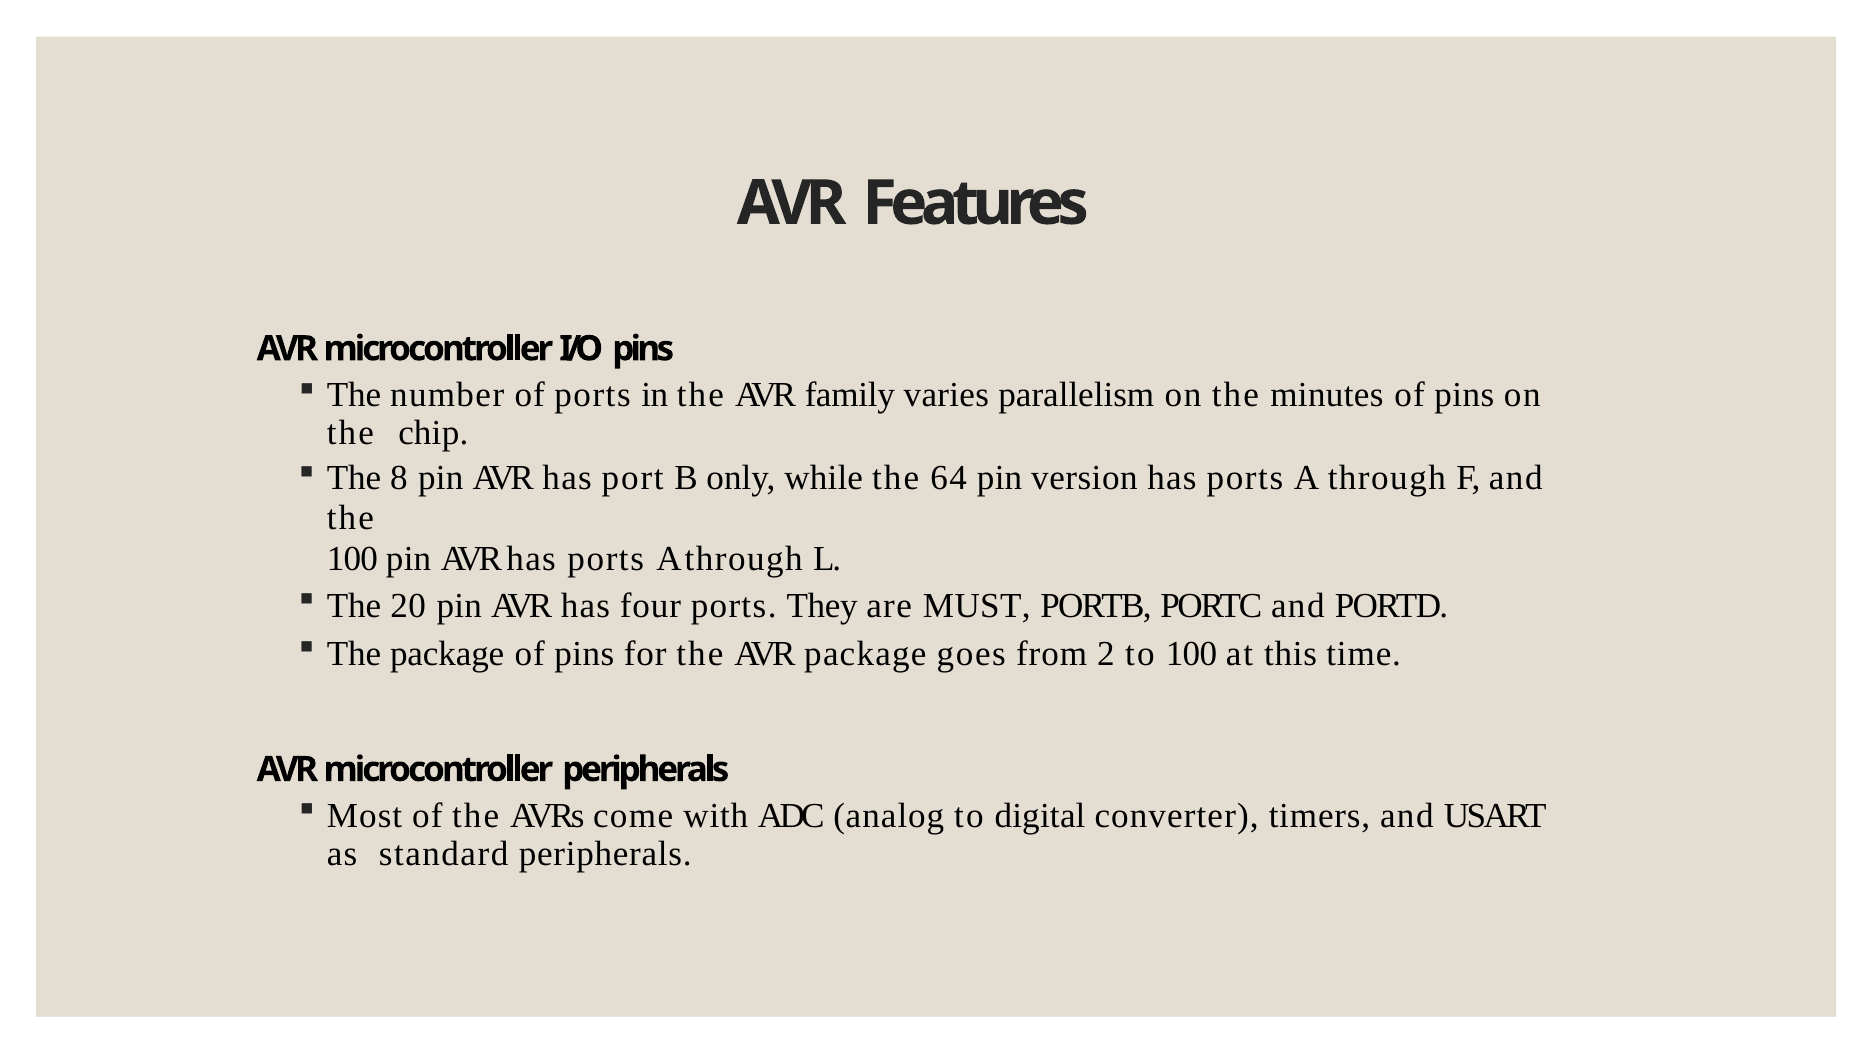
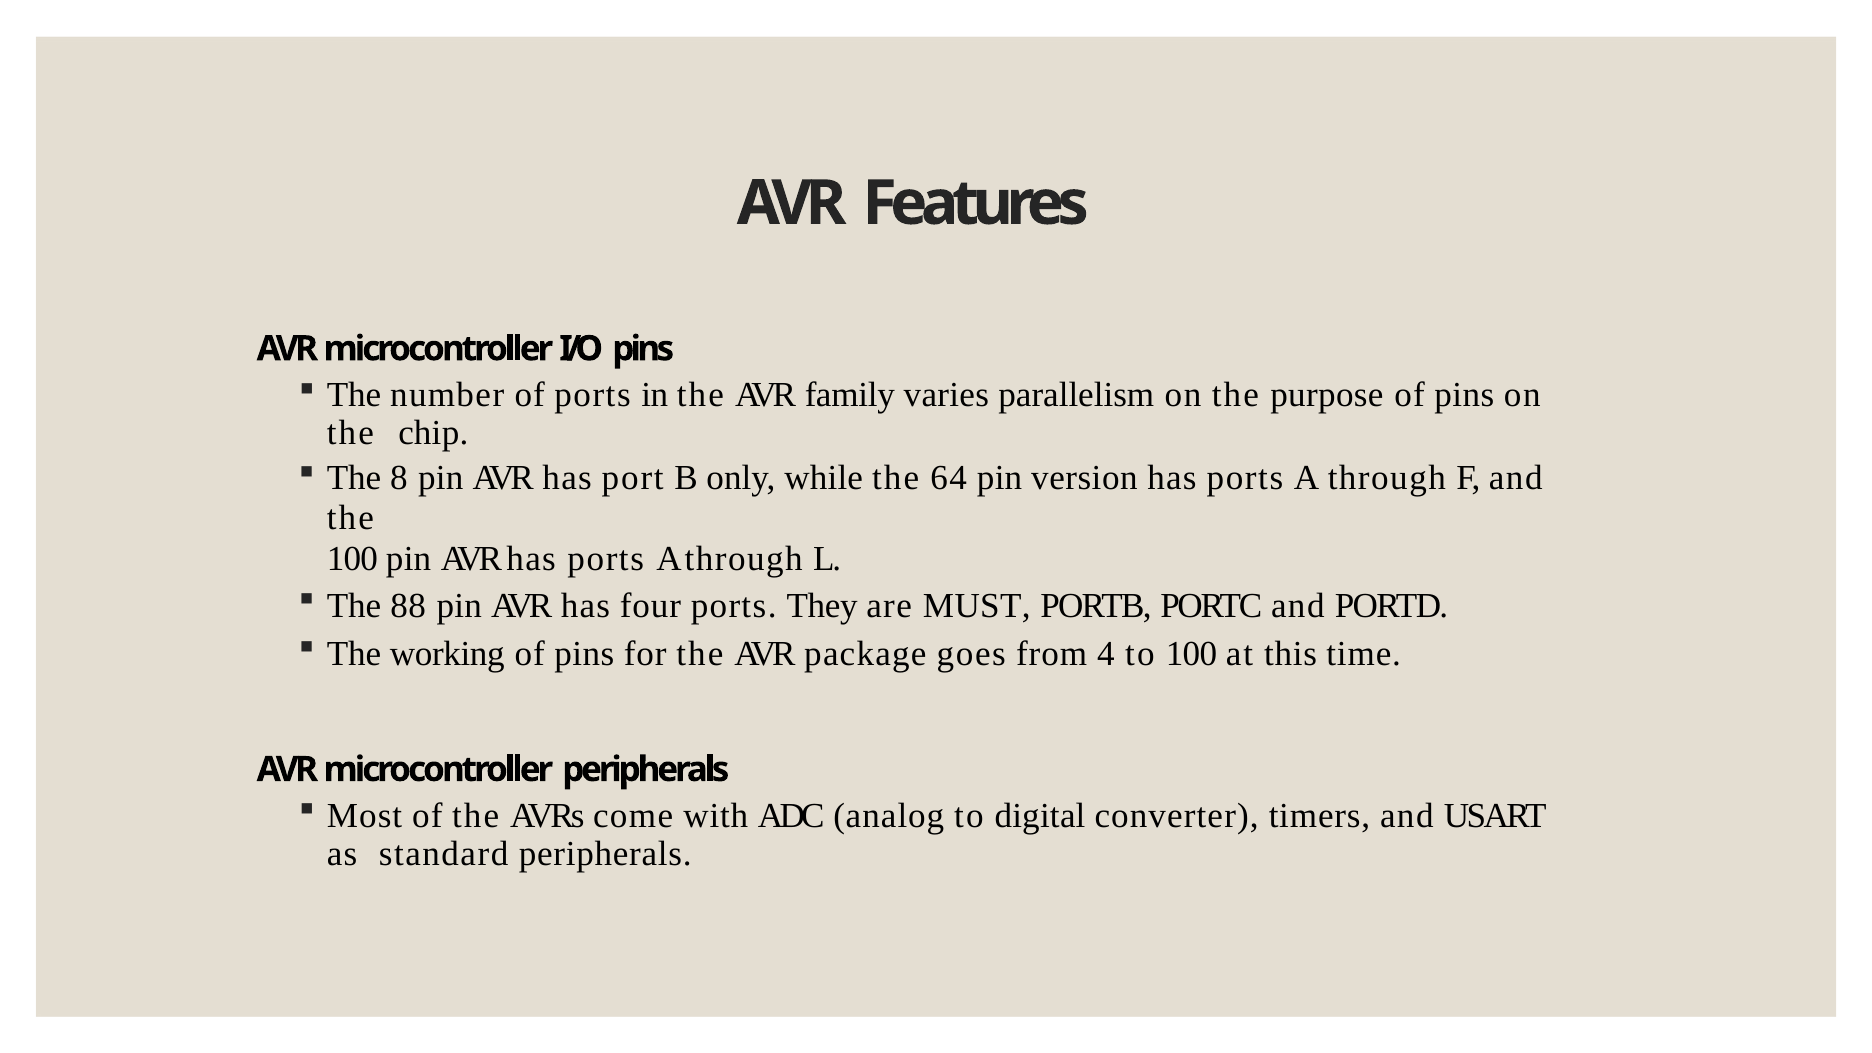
minutes: minutes -> purpose (1327, 395)
20: 20 -> 88 (408, 606)
The package: package -> working (447, 654)
2: 2 -> 4 (1106, 654)
